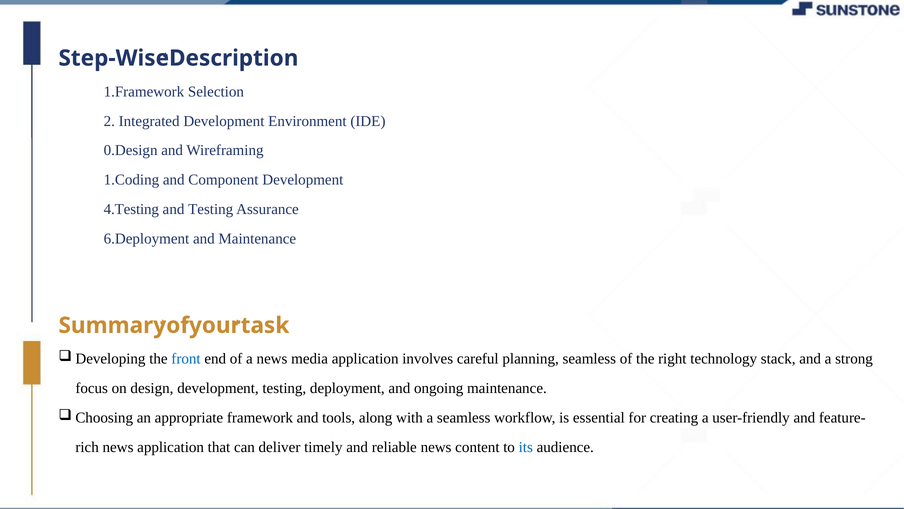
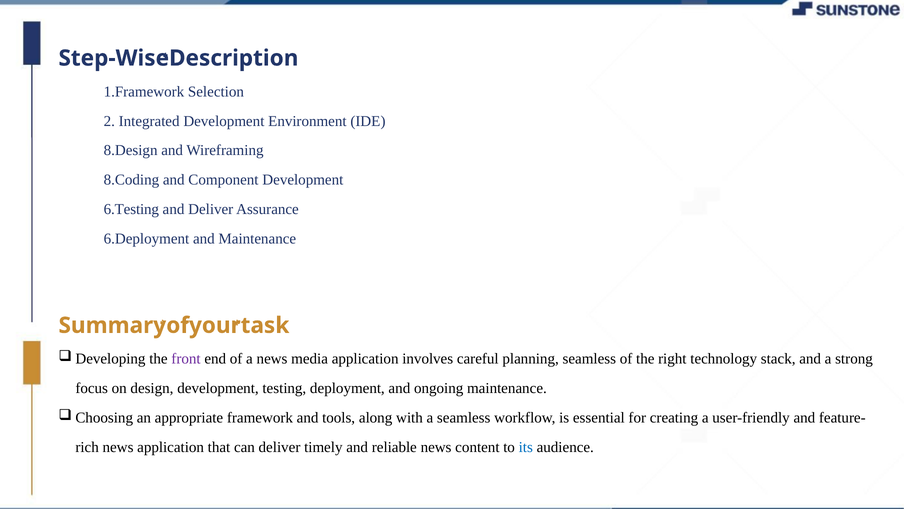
0.Design: 0.Design -> 8.Design (131, 150)
1.Coding: 1.Coding -> 8.Coding (131, 180)
4.Testing: 4.Testing -> 6.Testing (131, 209)
and Testing: Testing -> Deliver (211, 209)
front colour: blue -> purple (186, 359)
